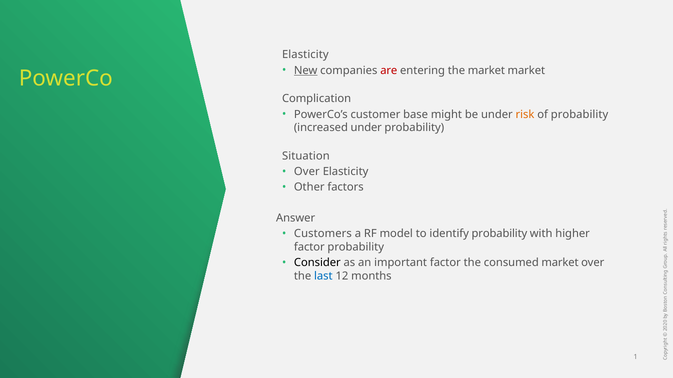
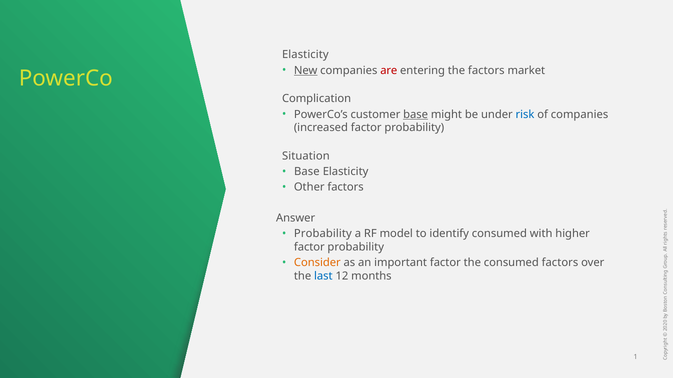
the market: market -> factors (486, 71)
base underline: none -> present (416, 114)
risk colour: orange -> blue (525, 114)
of probability: probability -> companies (580, 114)
increased under: under -> factor (366, 128)
Over: Over -> Base (307, 172)
Customers: Customers -> Probability (323, 234)
identify probability: probability -> consumed (499, 234)
Consider colour: black -> orange (317, 263)
consumed market: market -> factors (560, 263)
